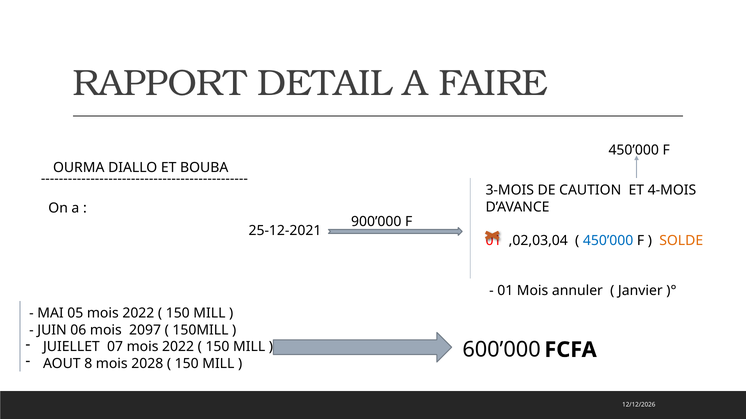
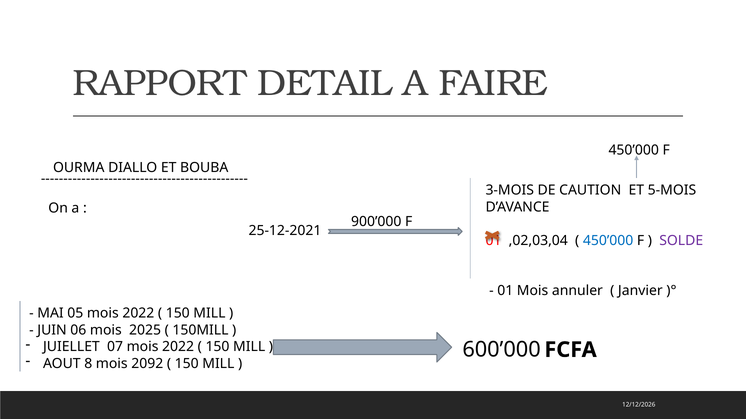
4-MOIS: 4-MOIS -> 5-MOIS (672, 190)
SOLDE colour: orange -> purple (681, 241)
2097: 2097 -> 2025 (145, 330)
2028: 2028 -> 2092 (147, 364)
